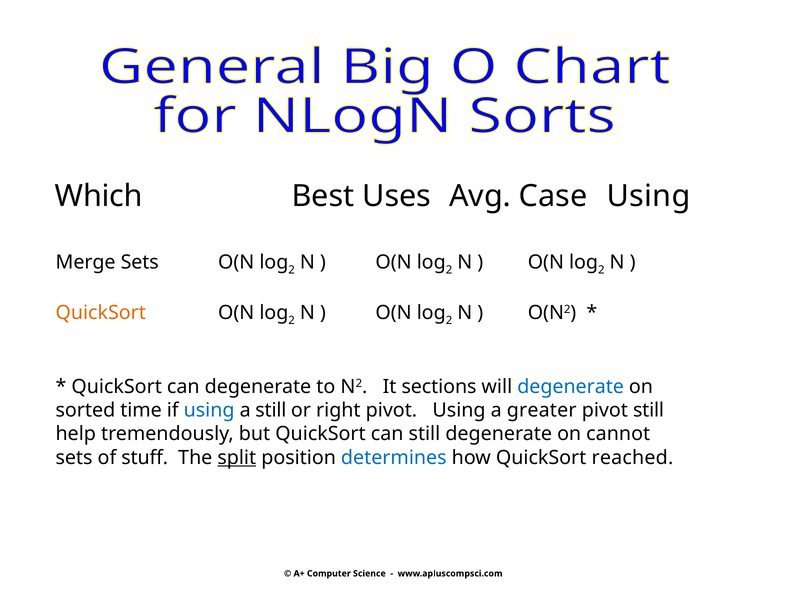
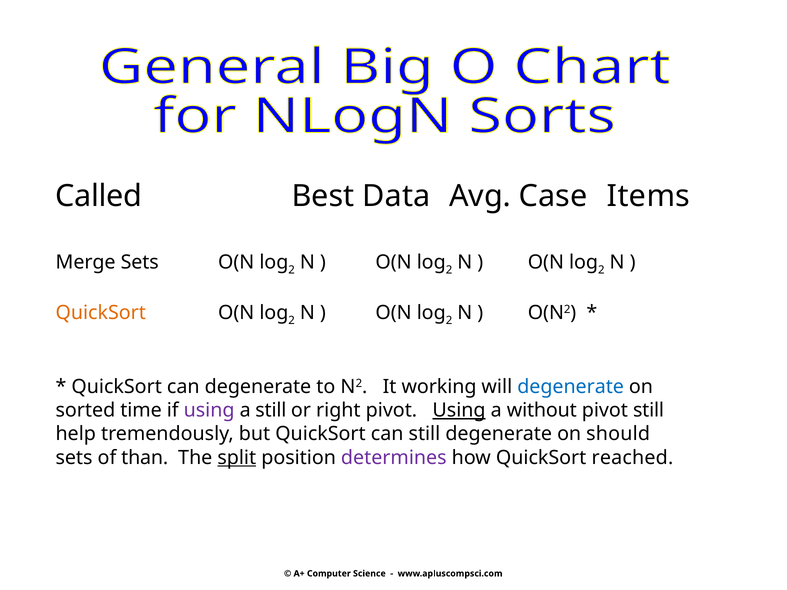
Which: Which -> Called (99, 196)
Uses: Uses -> Data (396, 196)
Case Using: Using -> Items (649, 196)
sections: sections -> working (439, 387)
using colour: blue -> purple (209, 410)
Using underline: none -> present (459, 410)
greater: greater -> without (542, 410)
cannot: cannot -> should (618, 434)
stuff: stuff -> than (145, 458)
determines colour: blue -> purple (394, 458)
